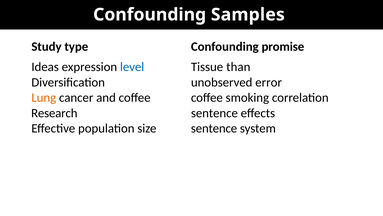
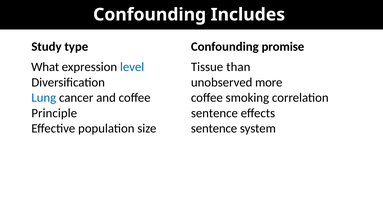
Samples: Samples -> Includes (248, 15)
Ideas: Ideas -> What (45, 67)
error: error -> more (269, 82)
Lung colour: orange -> blue (44, 97)
Research: Research -> Principle (54, 113)
